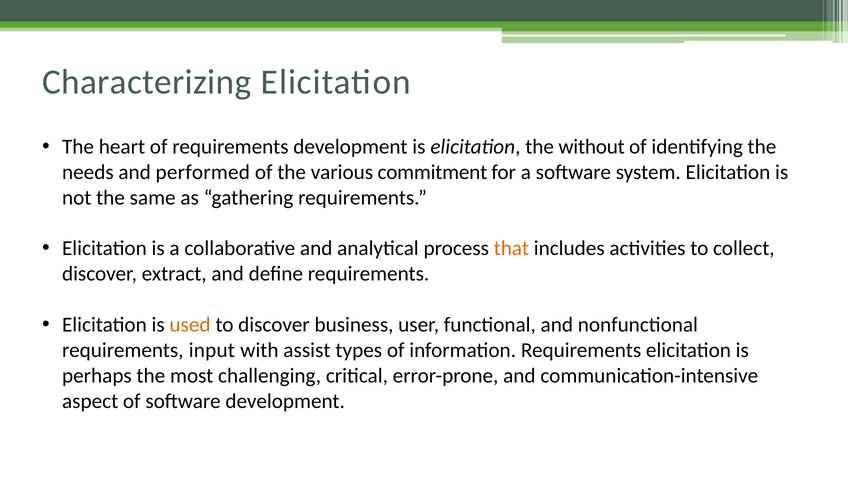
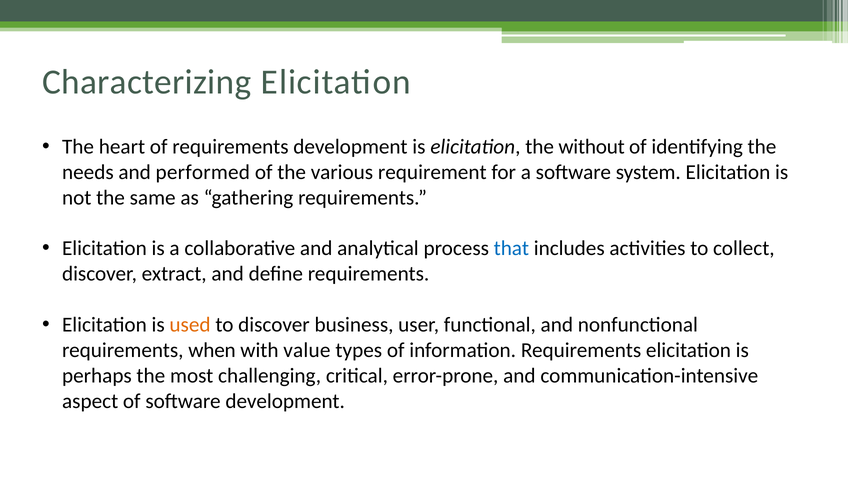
commitment: commitment -> requirement (432, 172)
that colour: orange -> blue (511, 248)
input: input -> when (212, 350)
assist: assist -> value (307, 350)
